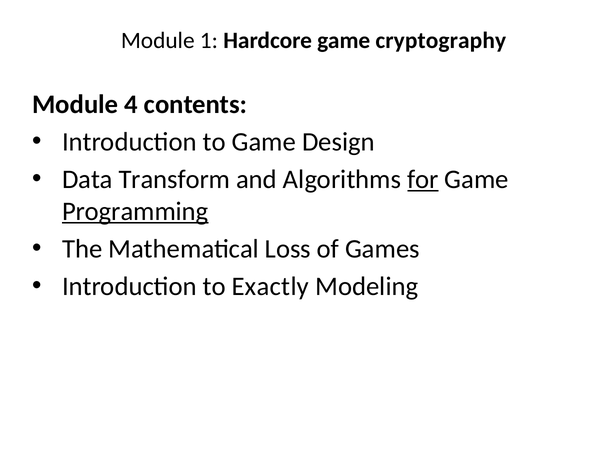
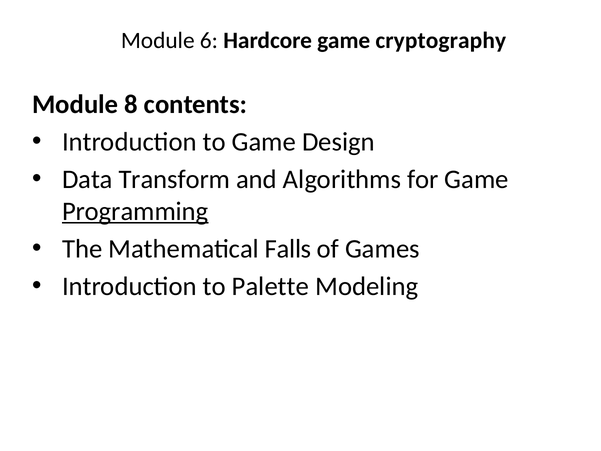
1: 1 -> 6 (209, 41)
4: 4 -> 8 (131, 104)
for underline: present -> none (423, 179)
Loss: Loss -> Falls (288, 249)
Exactly: Exactly -> Palette (270, 286)
